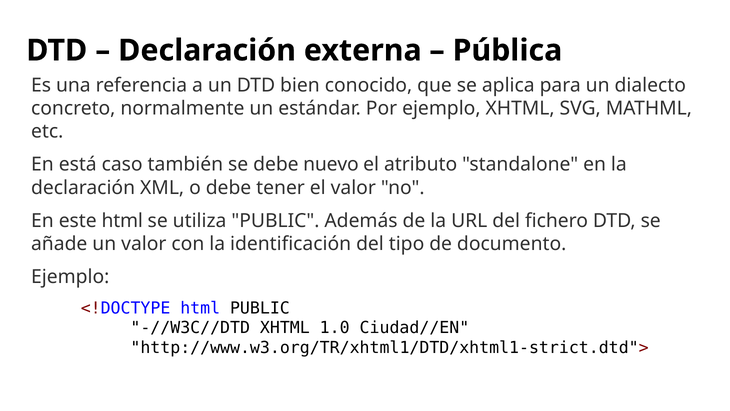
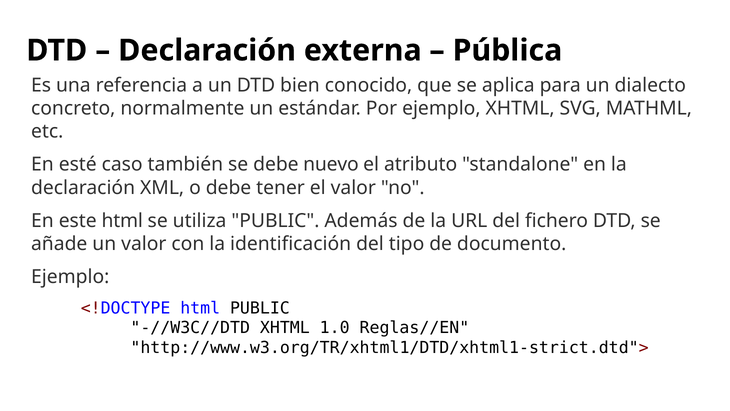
está: está -> esté (78, 164)
Ciudad//EN: Ciudad//EN -> Reglas//EN (414, 328)
